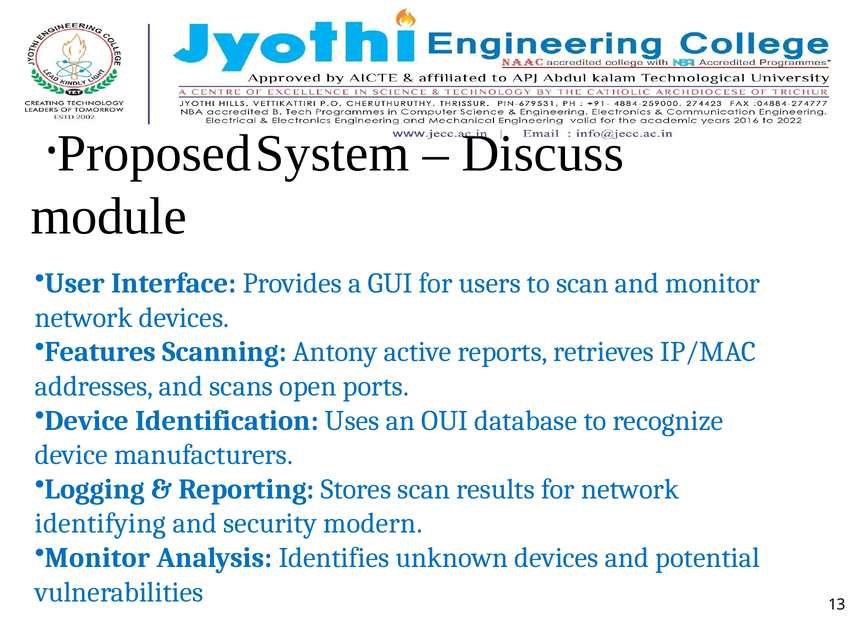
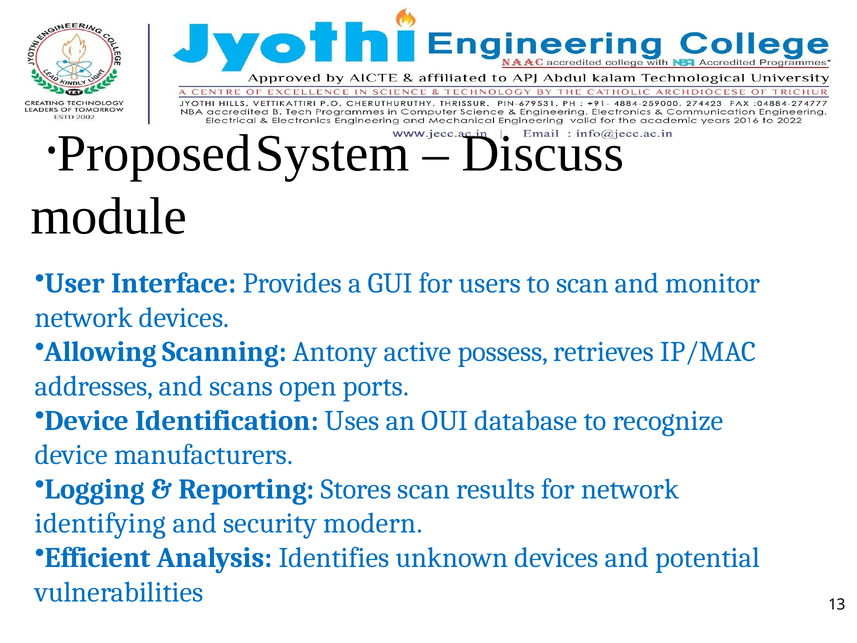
Features: Features -> Allowing (101, 352)
reports: reports -> possess (503, 352)
Monitor: Monitor -> Efficient (98, 558)
